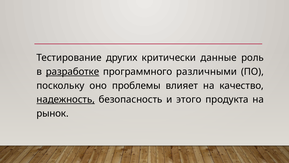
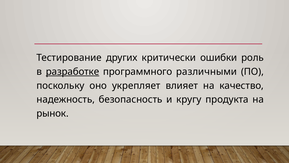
данные: данные -> ошибки (219, 58)
проблемы: проблемы -> укрепляет (136, 85)
надежность underline: present -> none (66, 99)
этого: этого -> кругу (189, 99)
